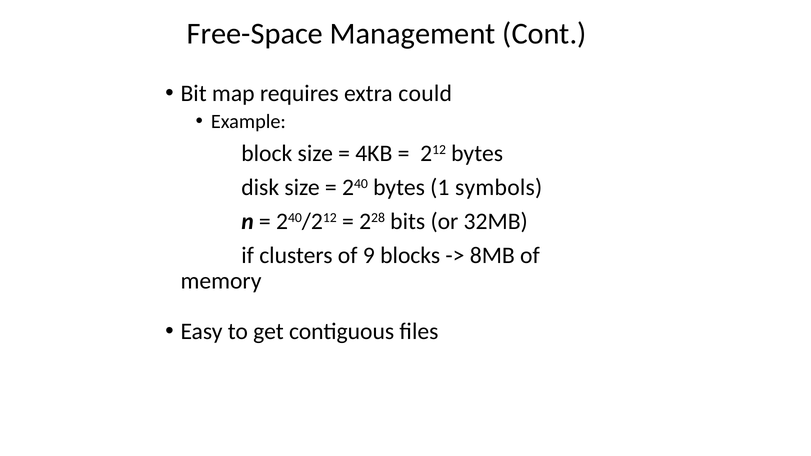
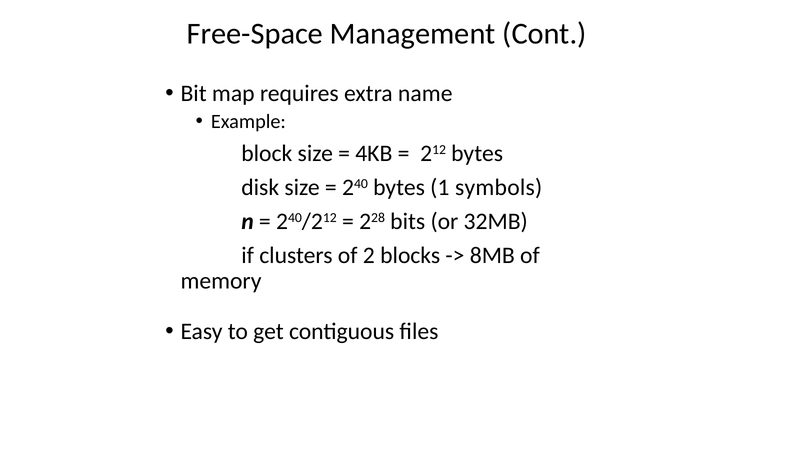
could: could -> name (425, 93)
9: 9 -> 2 (369, 255)
